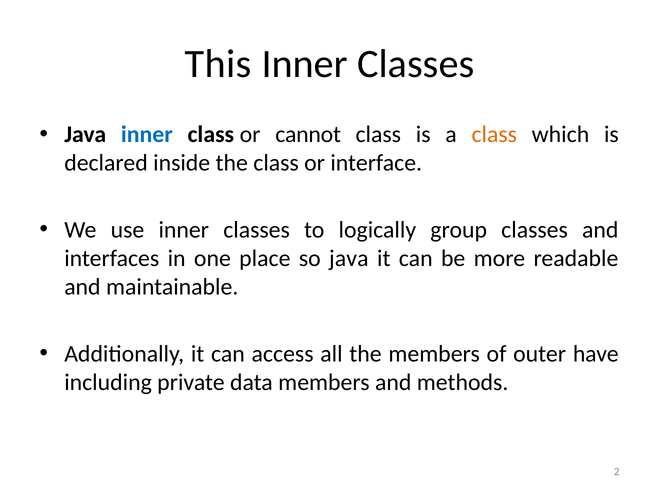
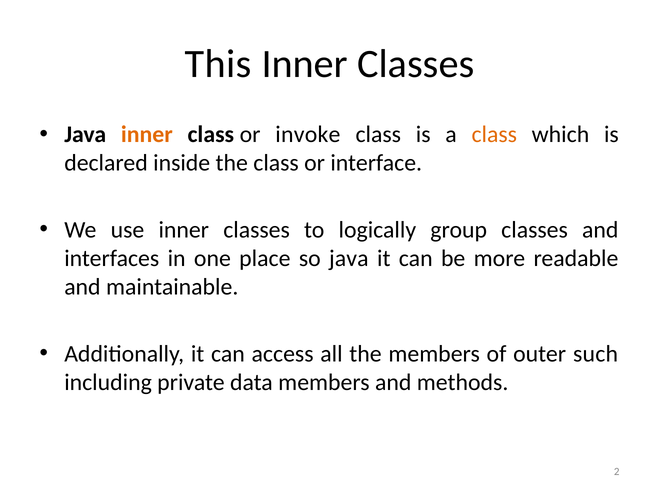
inner colour: blue -> orange (147, 135)
cannot: cannot -> invoke (308, 135)
have: have -> such (596, 354)
